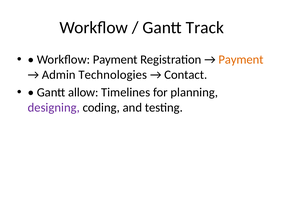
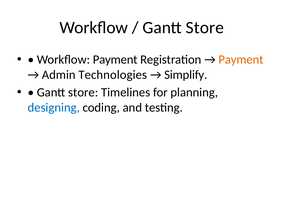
Track: Track -> Store (205, 27)
Contact: Contact -> Simplify (186, 75)
allow: allow -> store (83, 92)
designing colour: purple -> blue (54, 108)
